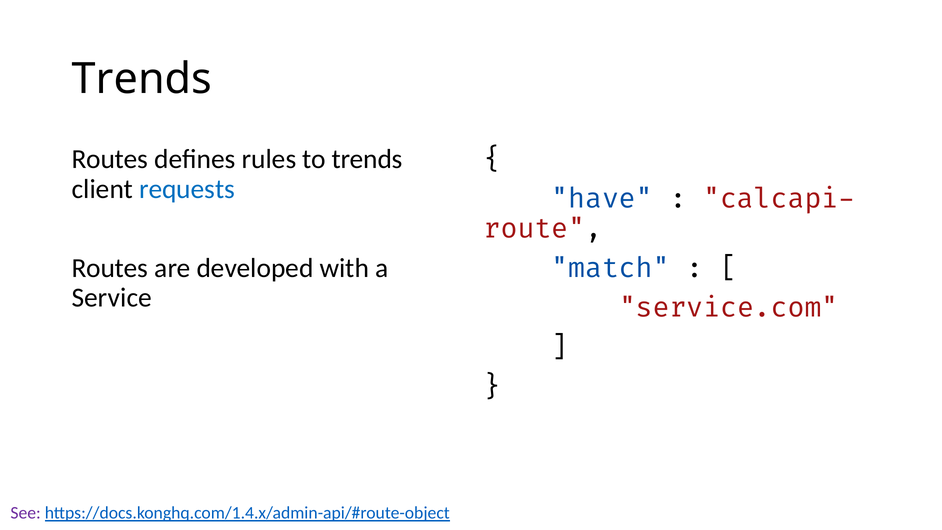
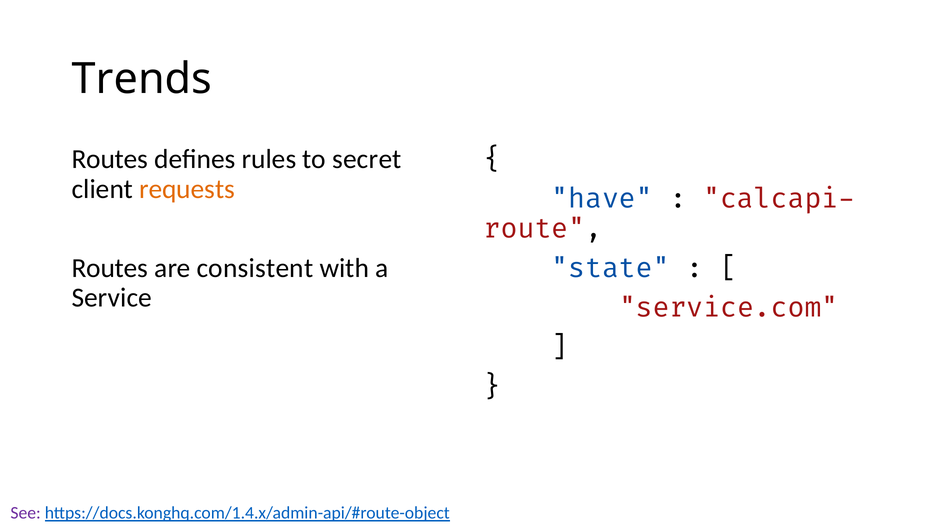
to trends: trends -> secret (367, 159)
requests colour: blue -> orange (187, 189)
developed: developed -> consistent (255, 268)
match: match -> state (610, 268)
